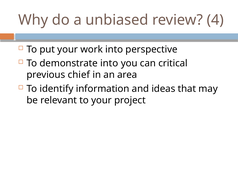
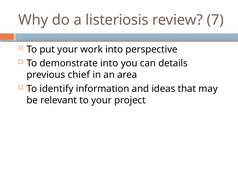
unbiased: unbiased -> listeriosis (117, 20)
4: 4 -> 7 (215, 20)
critical: critical -> details (173, 63)
